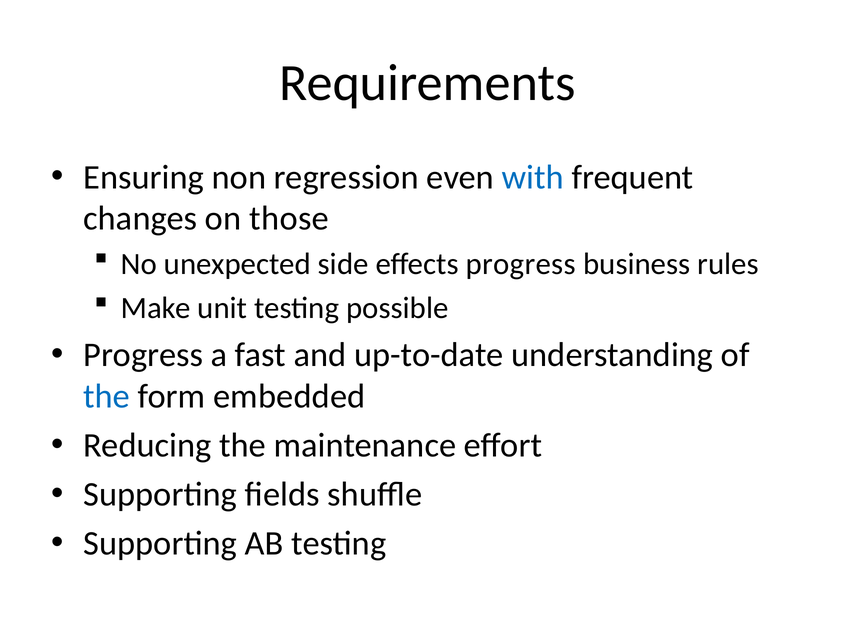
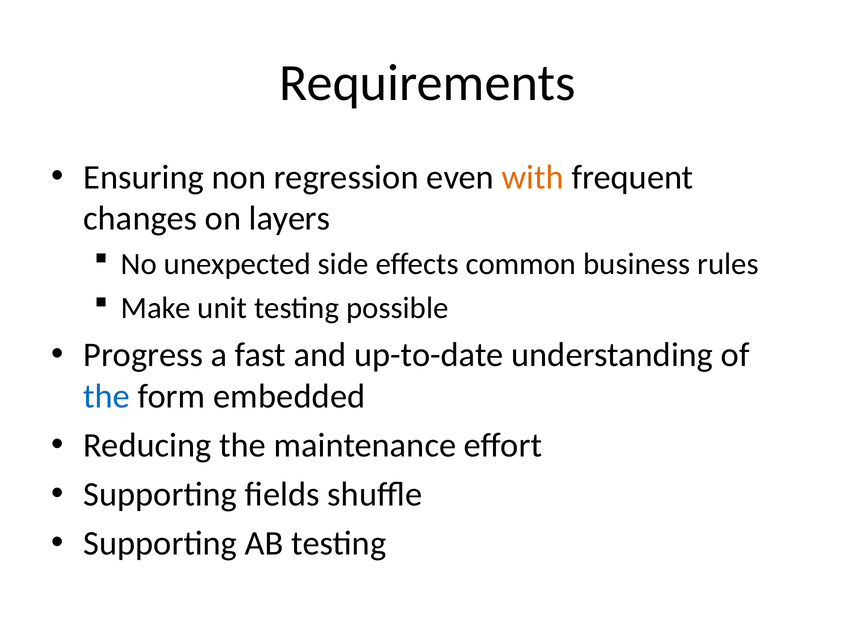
with colour: blue -> orange (533, 177)
those: those -> layers (290, 218)
effects progress: progress -> common (521, 264)
